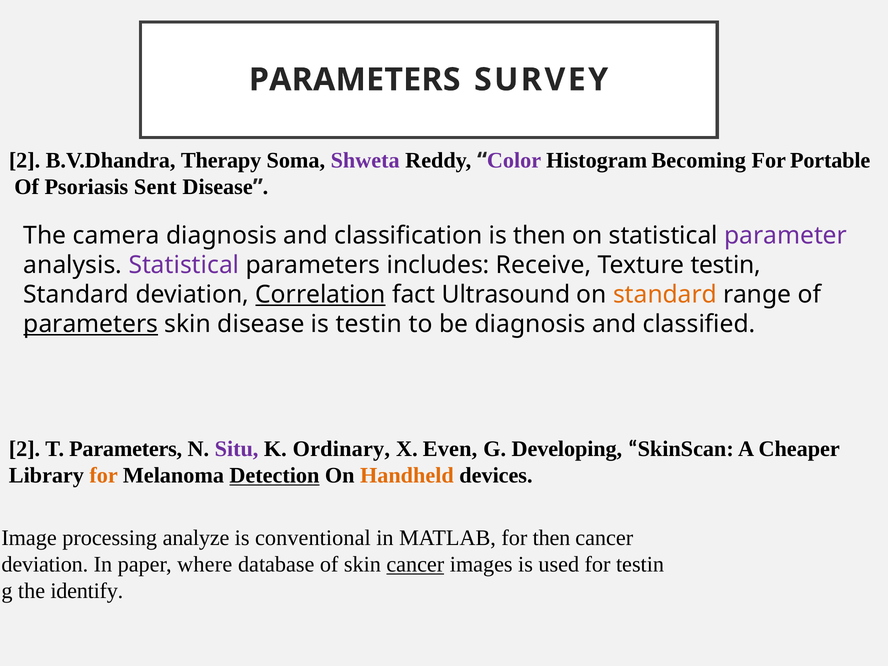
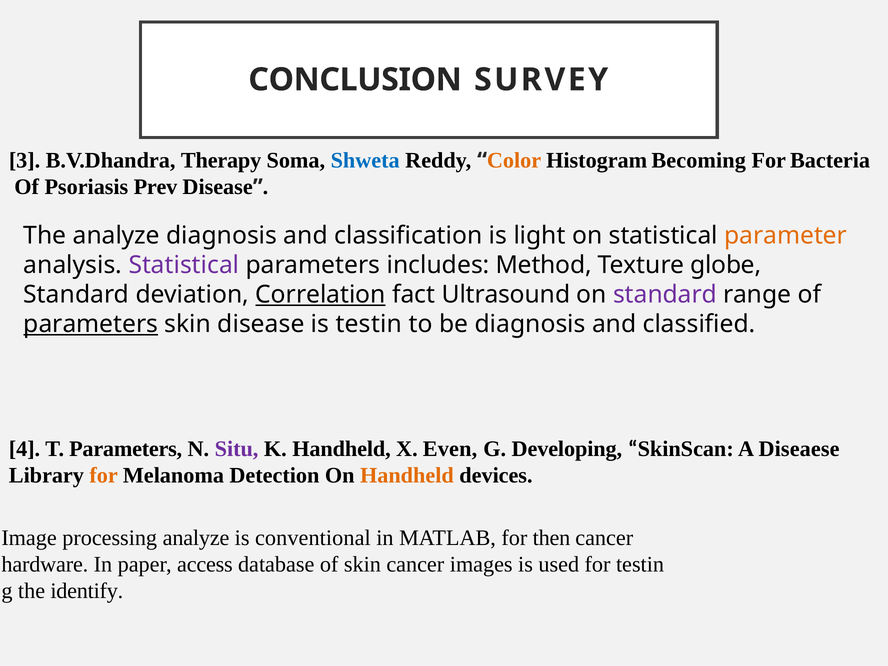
PARAMETERS: PARAMETERS -> CONCLUSION (355, 80)
2: 2 -> 3 (25, 160)
Shweta colour: purple -> blue (365, 160)
Color colour: purple -> orange (514, 160)
Portable: Portable -> Bacteria (830, 160)
Sent: Sent -> Prev (155, 187)
The camera: camera -> analyze (116, 235)
is then: then -> light (540, 235)
parameter colour: purple -> orange (786, 235)
Receive: Receive -> Method (544, 265)
Texture testin: testin -> globe (726, 265)
standard colour: orange -> purple (665, 295)
2: 2 -> 4 (25, 449)
K Ordinary: Ordinary -> Handheld (342, 449)
Cheaper: Cheaper -> Diseaese (799, 449)
Detection underline: present -> none (274, 475)
deviation: deviation -> hardware (45, 564)
where: where -> access (205, 564)
cancer underline: present -> none (415, 564)
